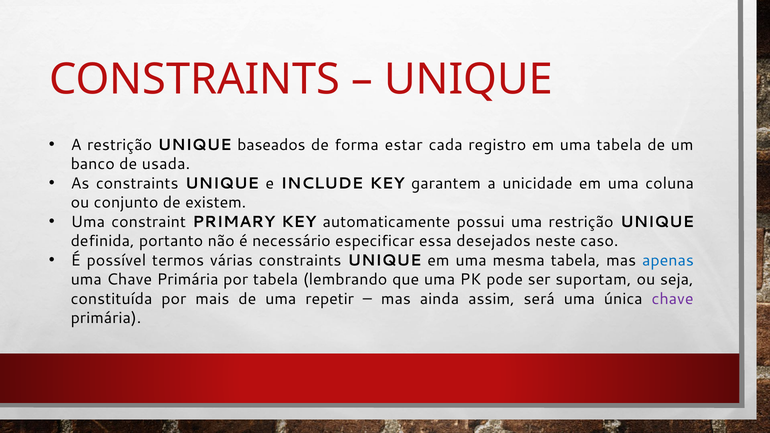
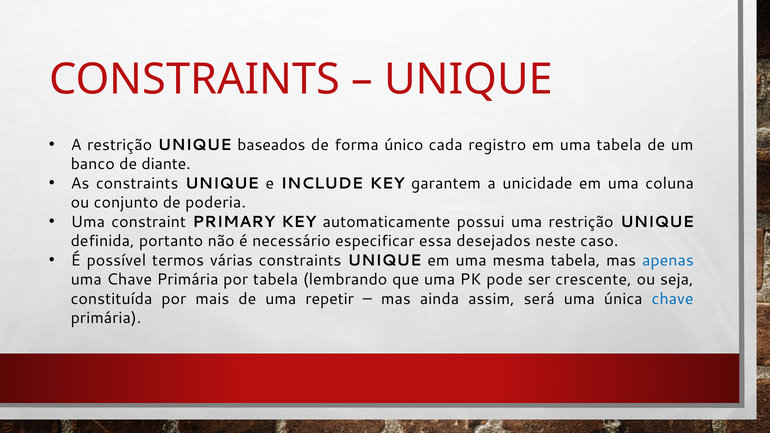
estar: estar -> único (404, 145)
usada: usada -> diante (166, 164)
existem: existem -> poderia (216, 203)
suportam: suportam -> crescente (593, 280)
chave colour: purple -> blue (673, 299)
